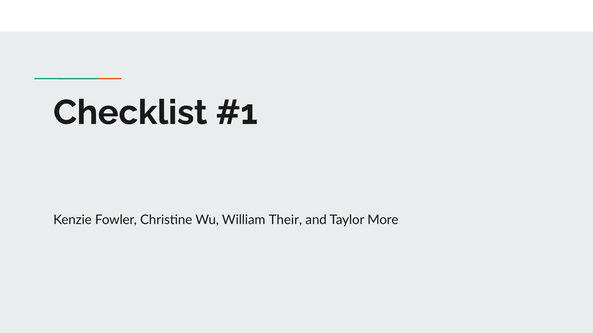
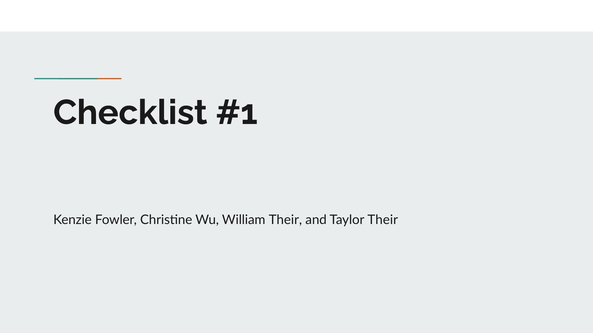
Taylor More: More -> Their (383, 220)
